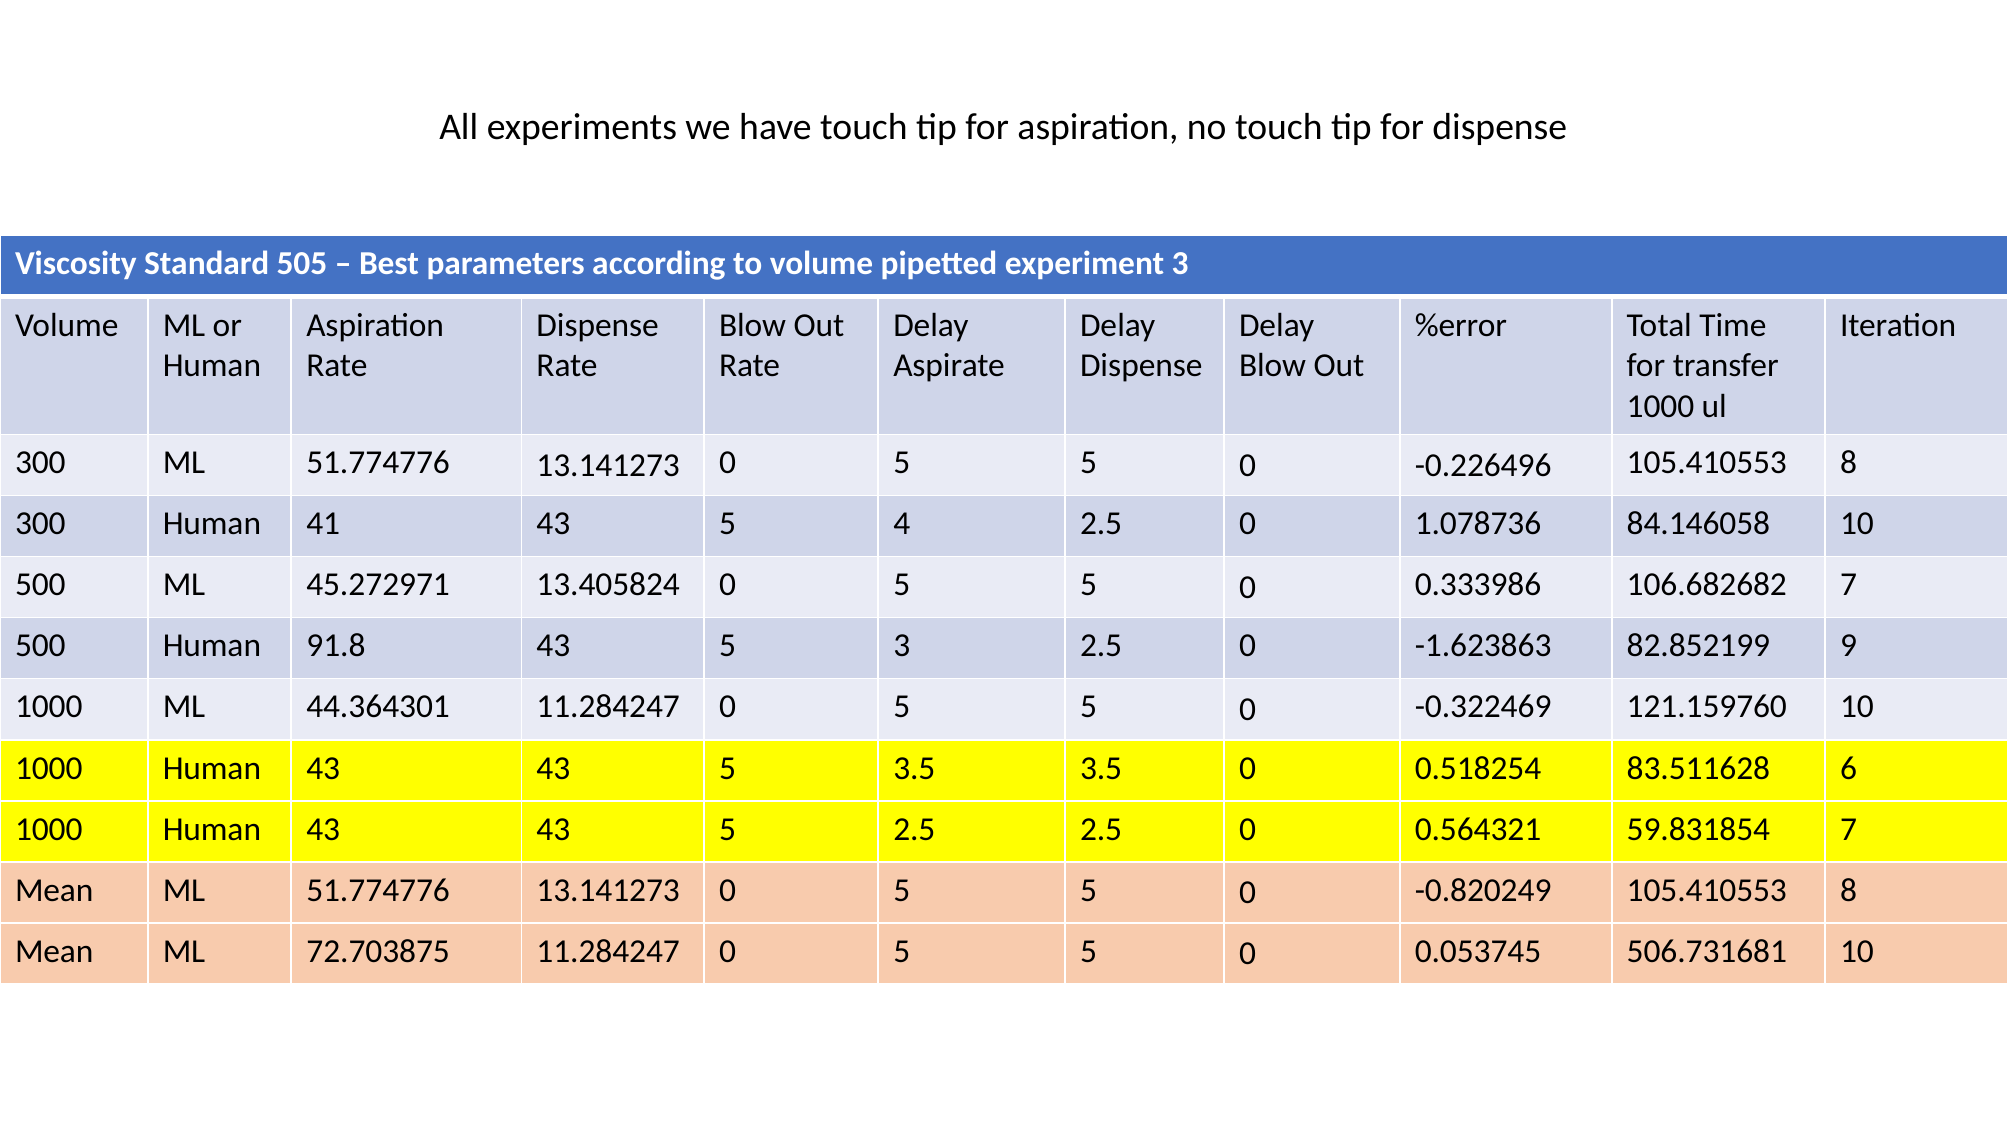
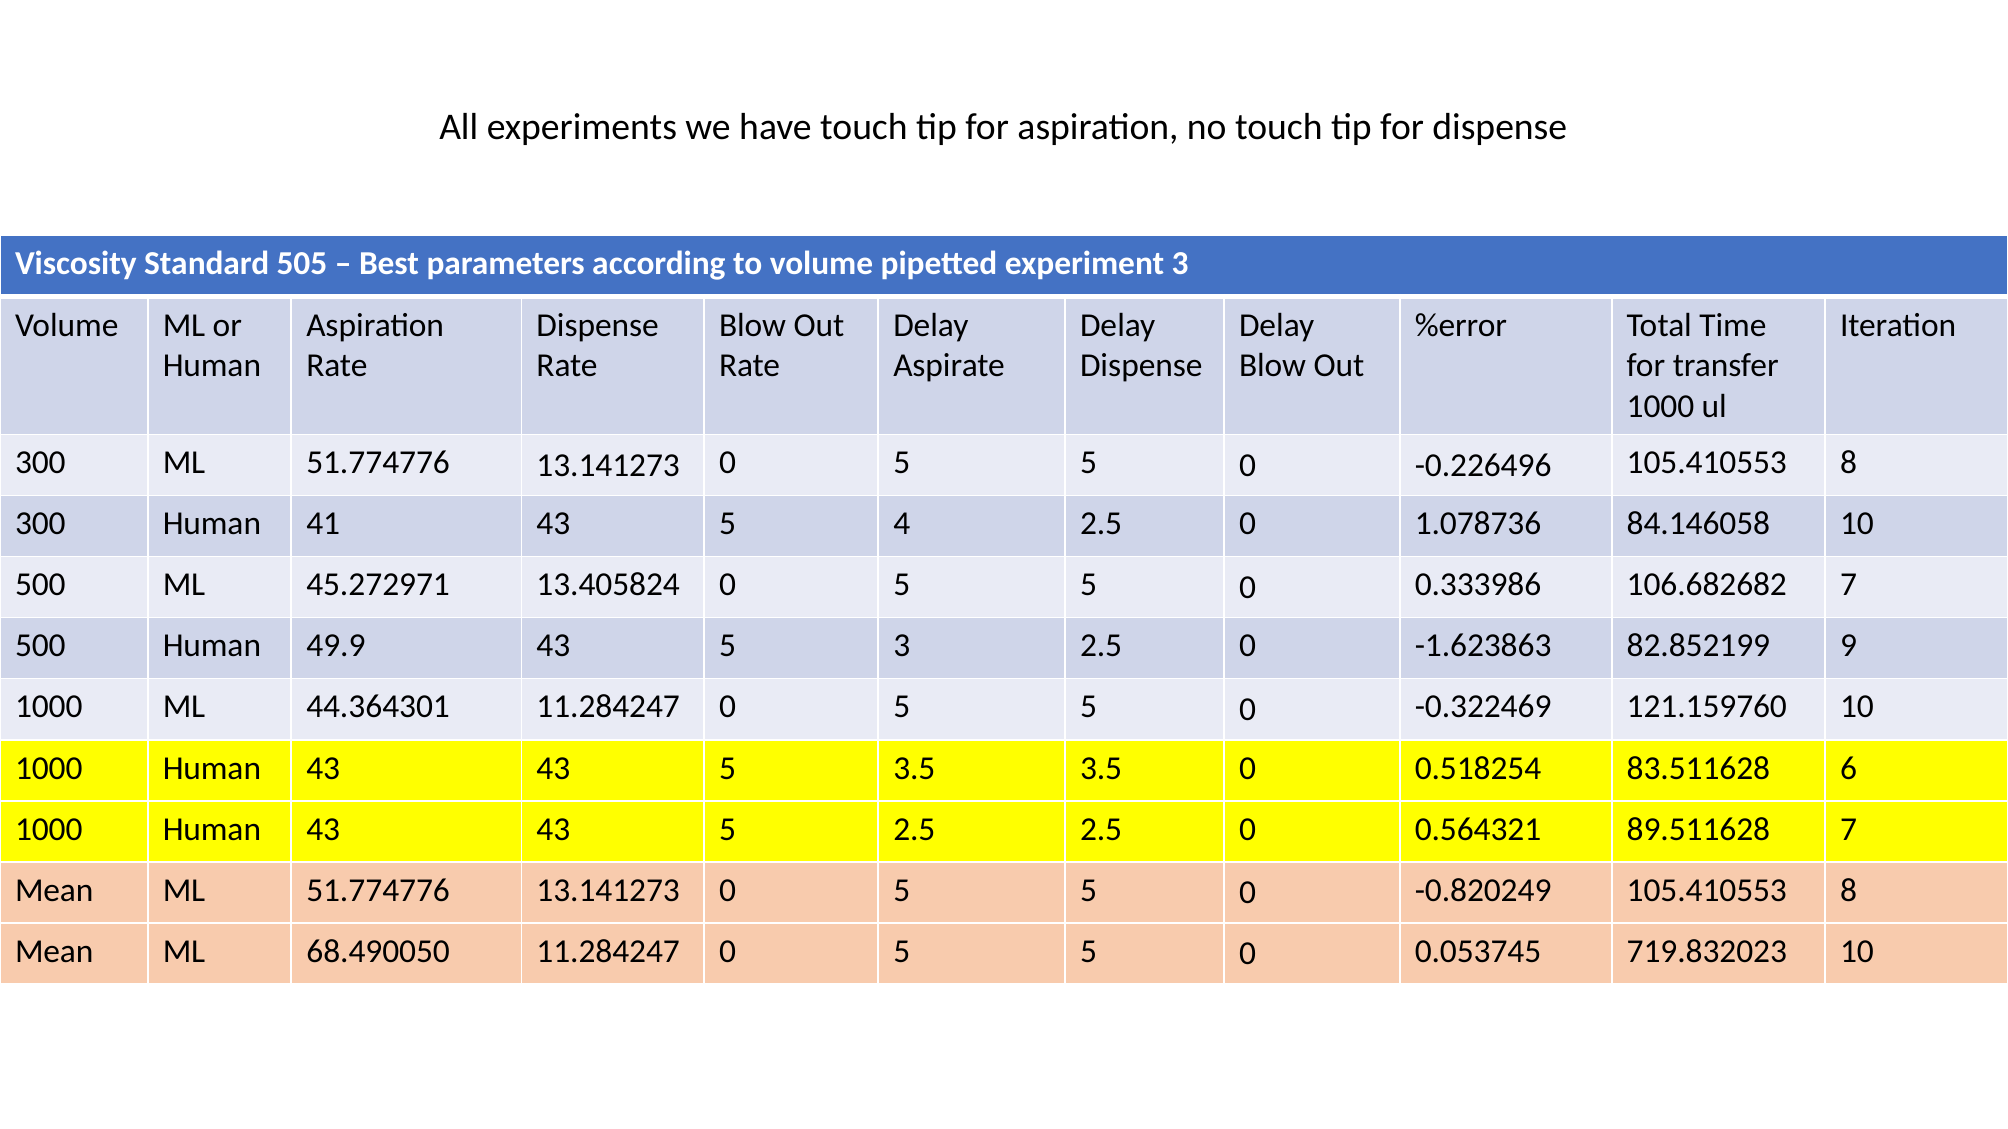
91.8: 91.8 -> 49.9 (336, 646)
59.831854: 59.831854 -> 89.511628 (1698, 829)
72.703875: 72.703875 -> 68.490050 (378, 952)
506.731681: 506.731681 -> 719.832023 (1707, 952)
